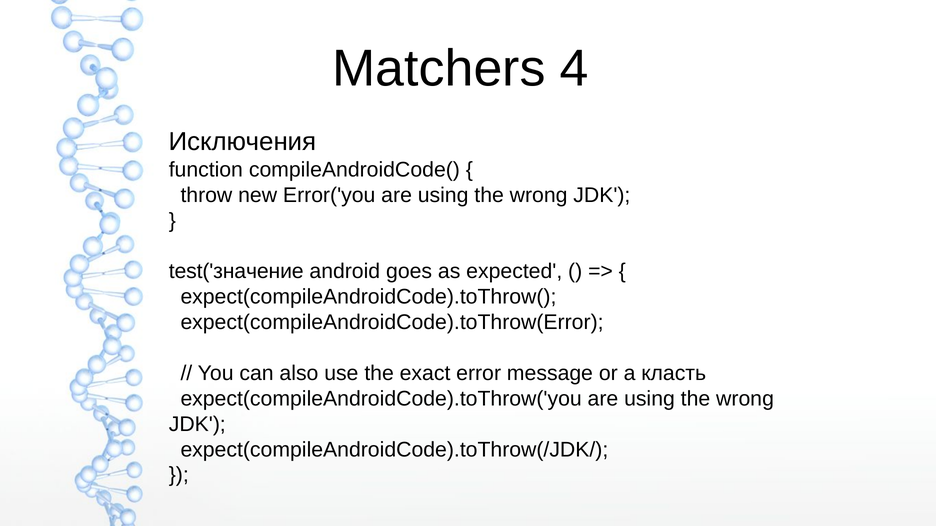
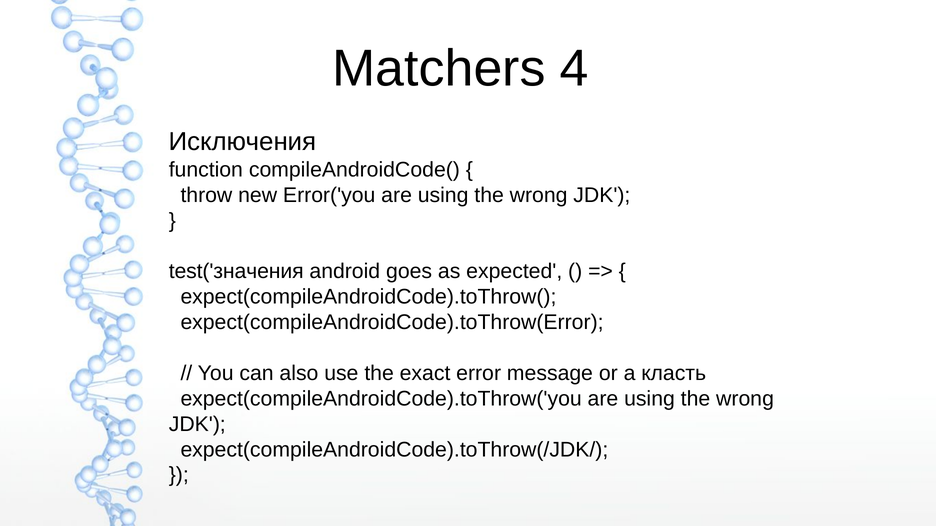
test('значение: test('значение -> test('значения (236, 272)
